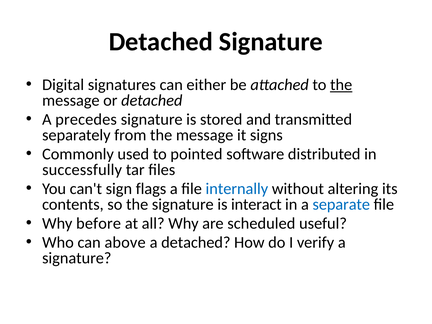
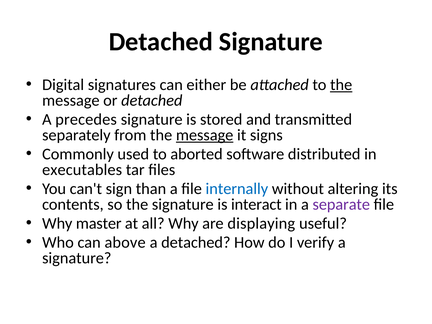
message underline: none -> present (205, 135)
pointed: pointed -> aborted (197, 154)
successfully: successfully -> executables (82, 170)
flags: flags -> than (151, 189)
separate colour: blue -> purple (341, 204)
before: before -> master (99, 223)
scheduled: scheduled -> displaying (261, 223)
